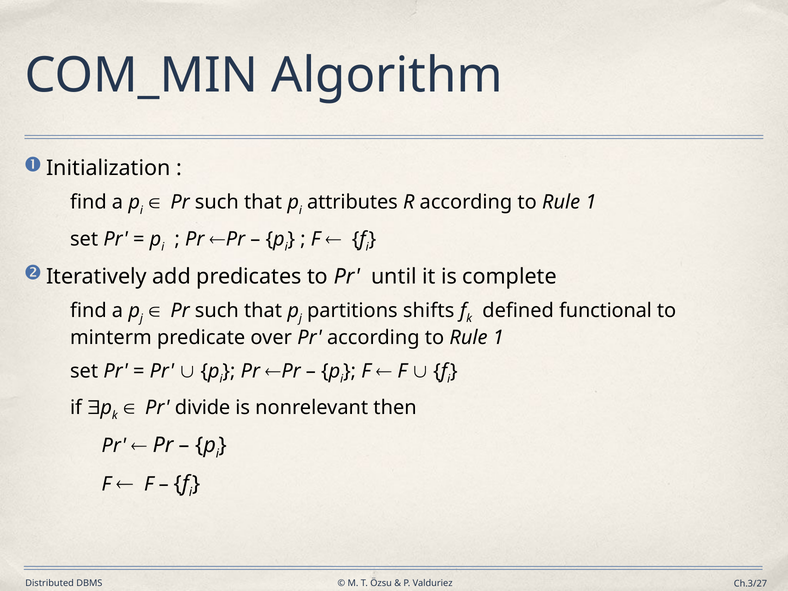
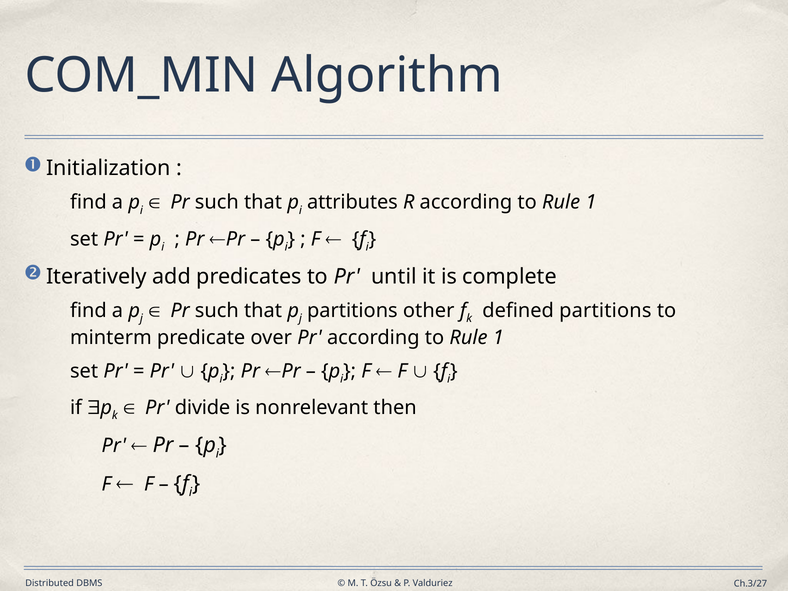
shifts: shifts -> other (429, 311)
defined functional: functional -> partitions (605, 311)
